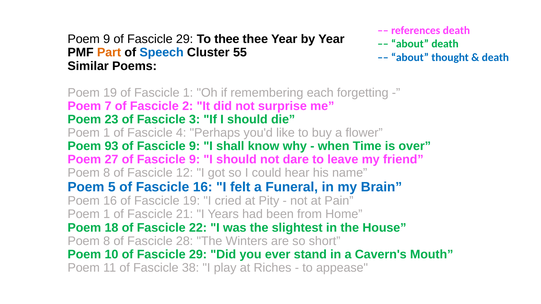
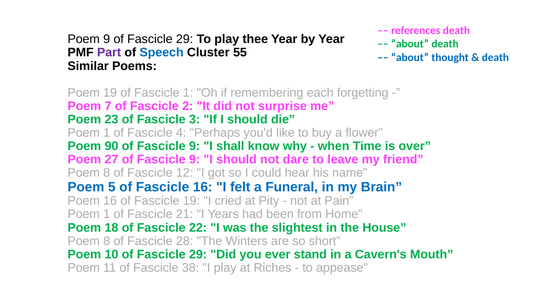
To thee: thee -> play (227, 39)
Part colour: orange -> purple (109, 53)
93: 93 -> 90 (111, 146)
